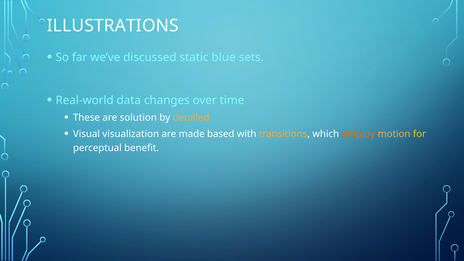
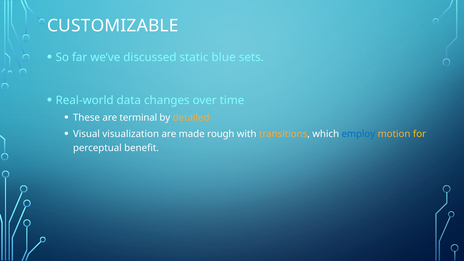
ILLUSTRATIONS: ILLUSTRATIONS -> CUSTOMIZABLE (113, 26)
solution: solution -> terminal (138, 118)
based: based -> rough (221, 134)
employ colour: orange -> blue (358, 134)
